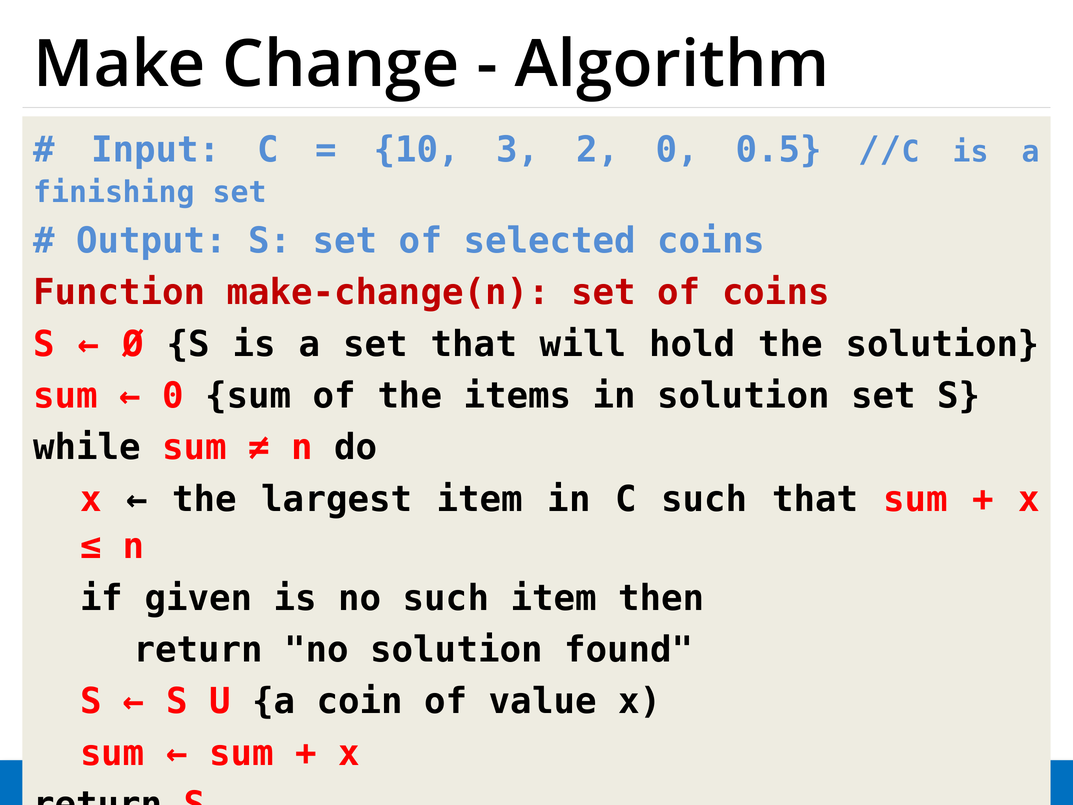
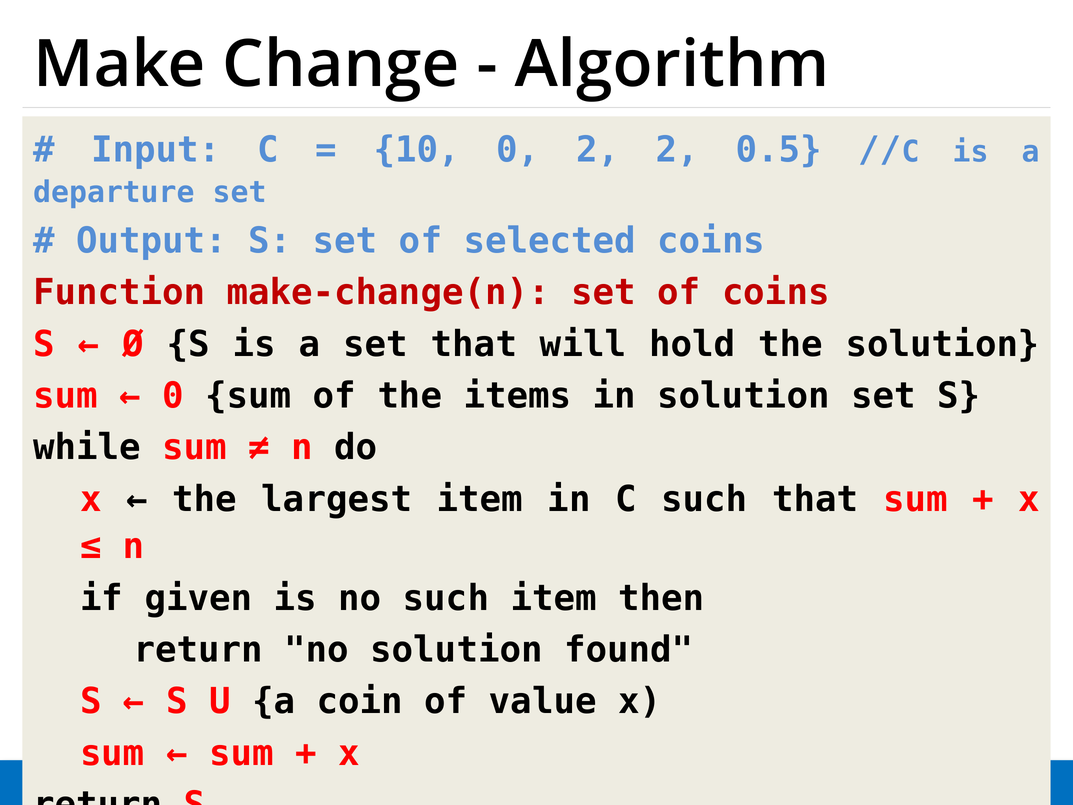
10 3: 3 -> 0 (518, 150)
2 0: 0 -> 2 (677, 150)
finishing: finishing -> departure (114, 192)
